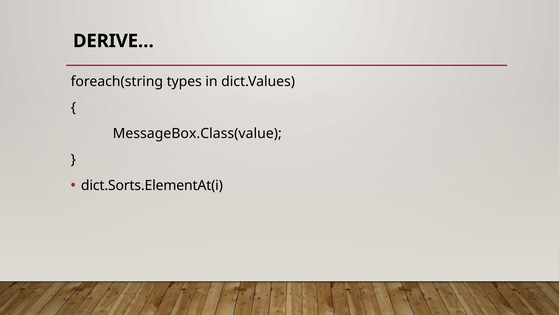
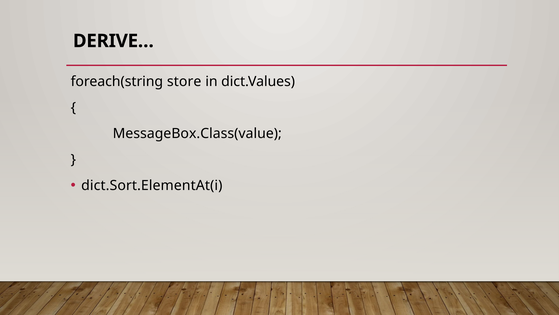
types: types -> store (184, 81)
dict.Sorts.ElementAt(i: dict.Sorts.ElementAt(i -> dict.Sort.ElementAt(i (152, 185)
